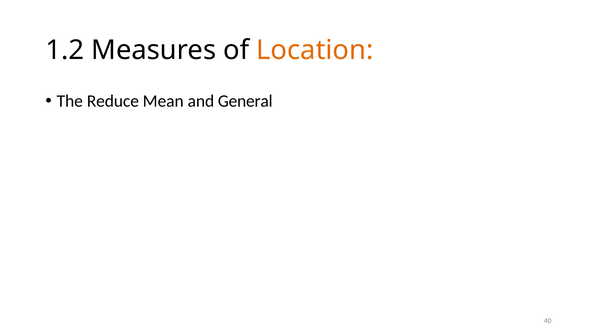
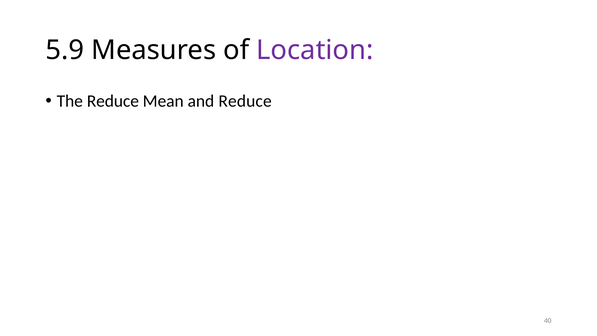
1.2: 1.2 -> 5.9 (65, 50)
Location colour: orange -> purple (315, 50)
and General: General -> Reduce (245, 101)
